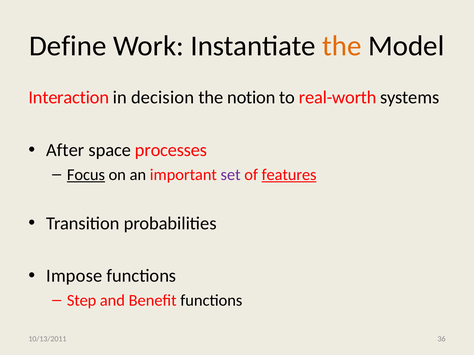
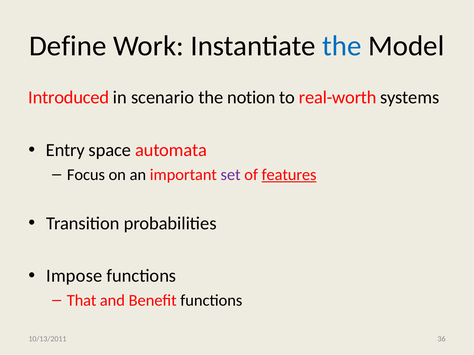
the colour: orange -> blue (342, 46)
Interaction: Interaction -> Introduced (69, 98)
decision: decision -> scenario (163, 98)
After: After -> Entry (65, 150)
processes: processes -> automata (171, 150)
Focus underline: present -> none (86, 175)
Step: Step -> That (82, 301)
